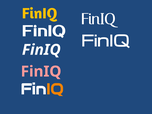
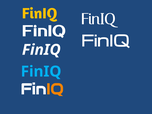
FinIQ colour: pink -> light blue (41, 72)
